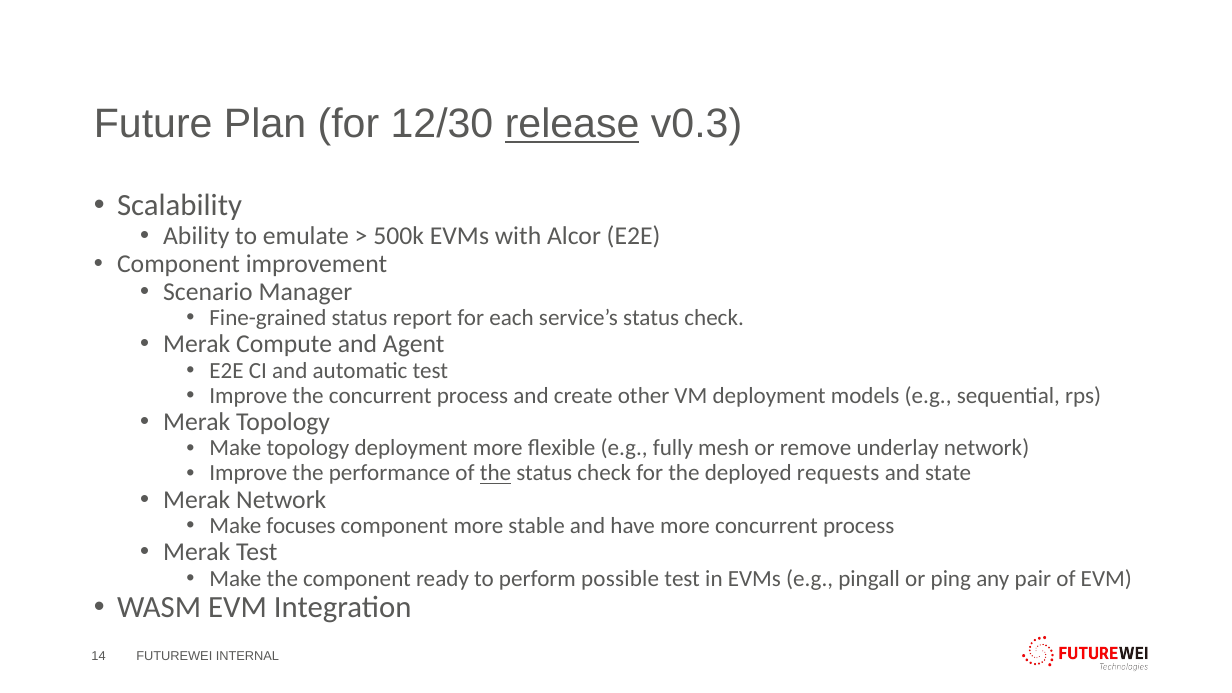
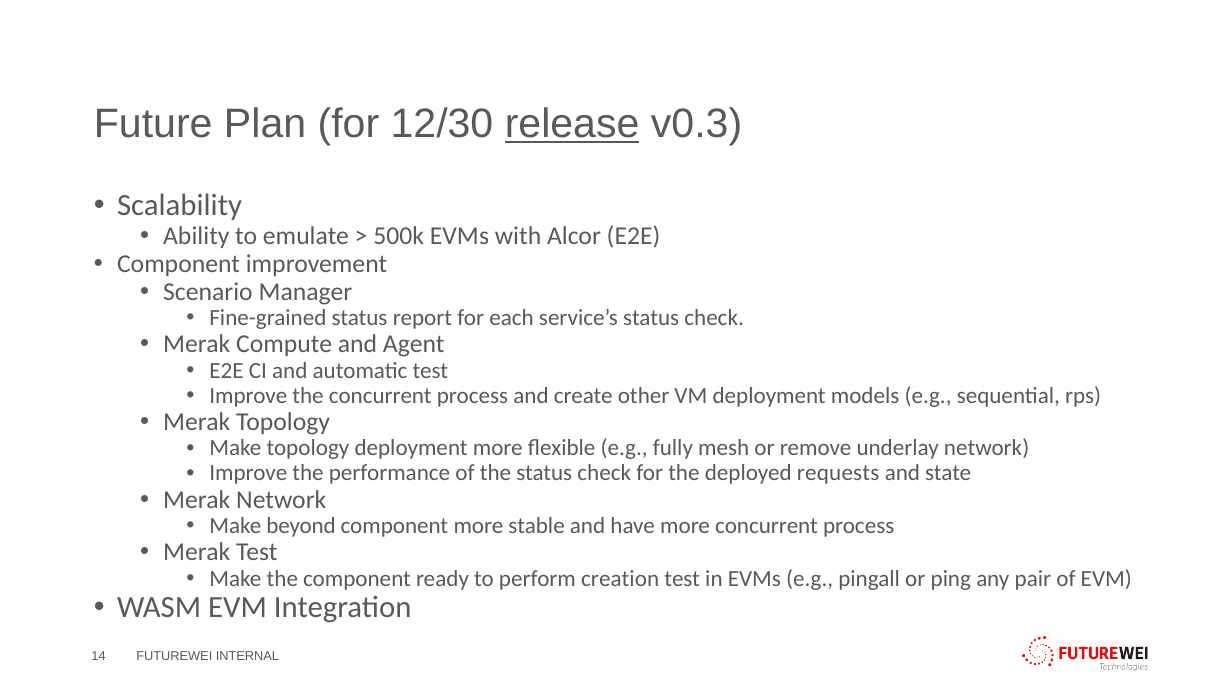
the underline: present -> none (495, 473)
focuses: focuses -> beyond (301, 526)
possible: possible -> creation (620, 579)
